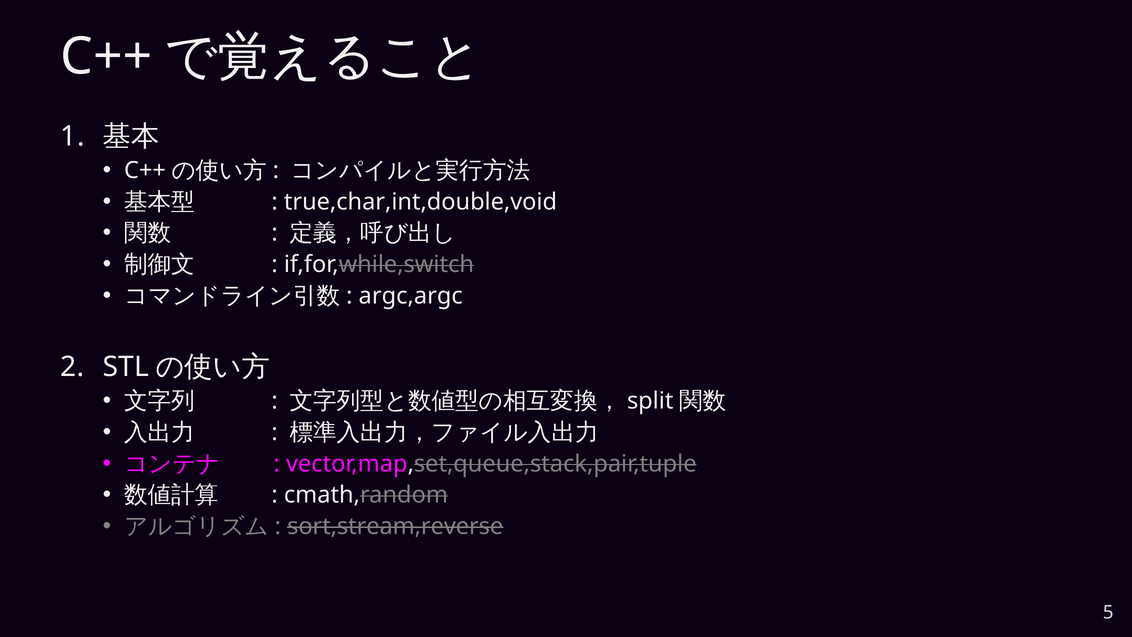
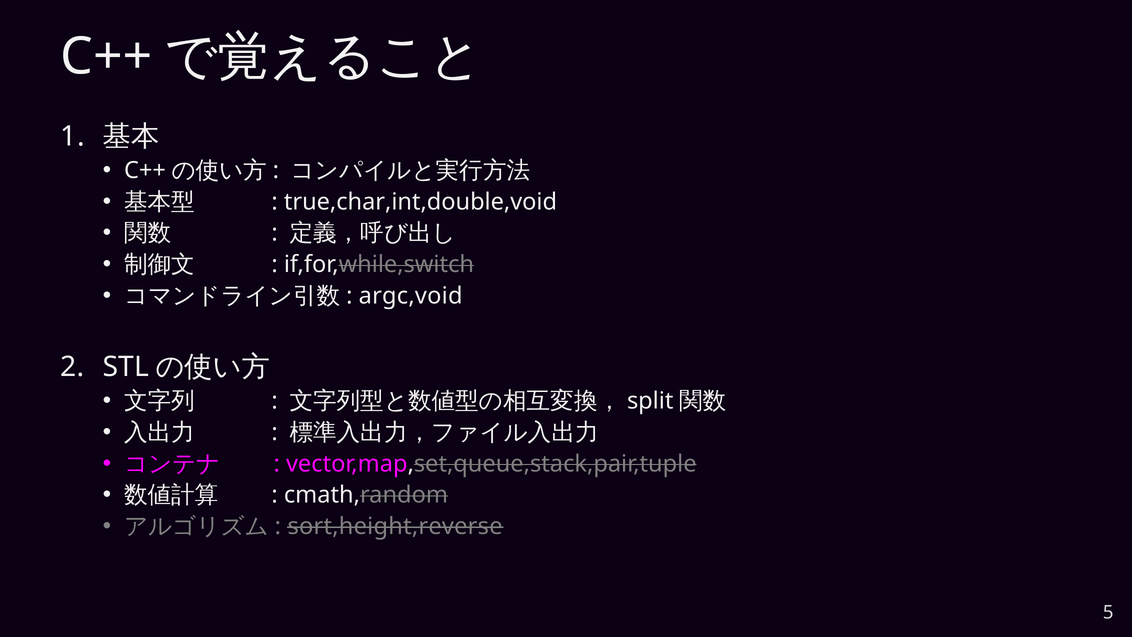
argc,argc: argc,argc -> argc,void (411, 296)
sort,stream,reverse: sort,stream,reverse -> sort,height,reverse (395, 526)
